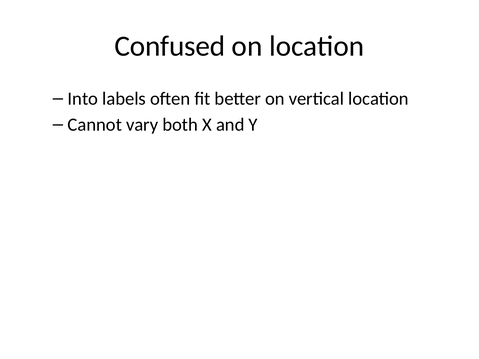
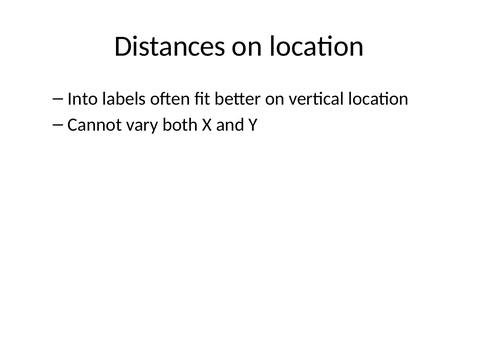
Confused: Confused -> Distances (170, 46)
